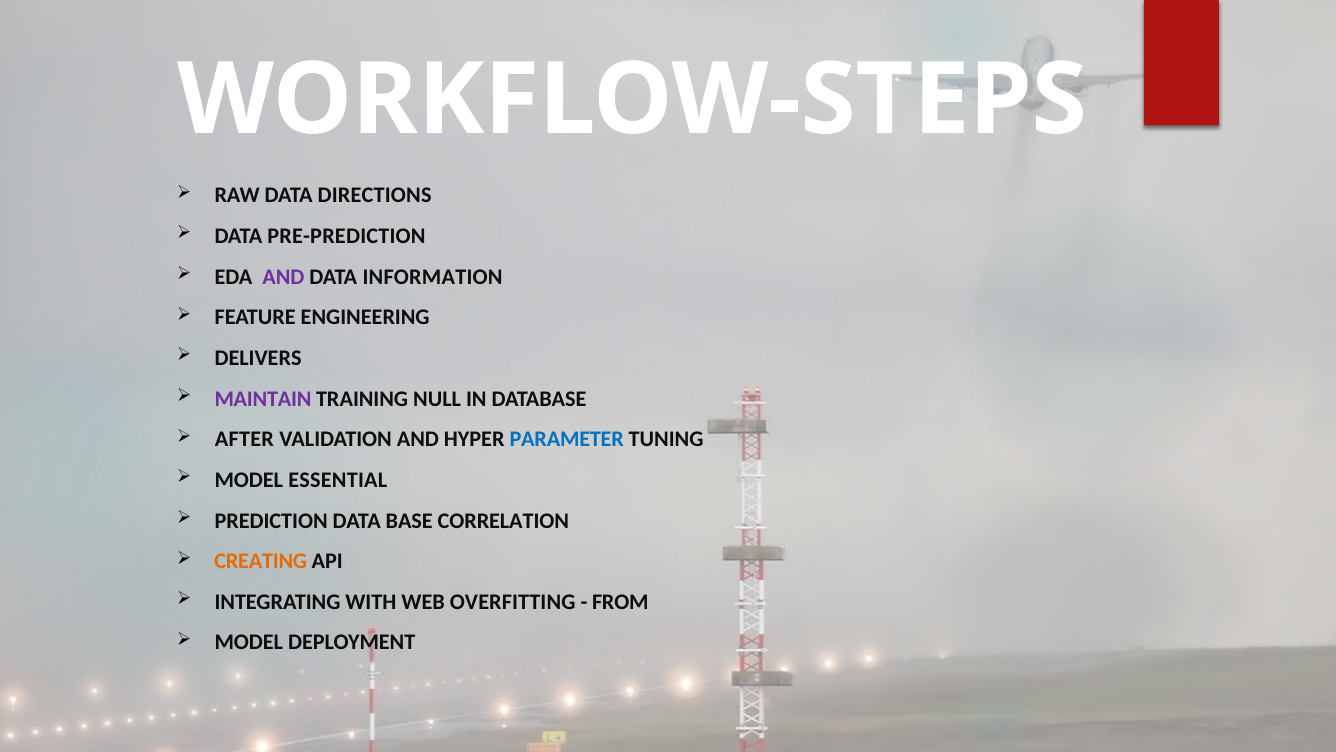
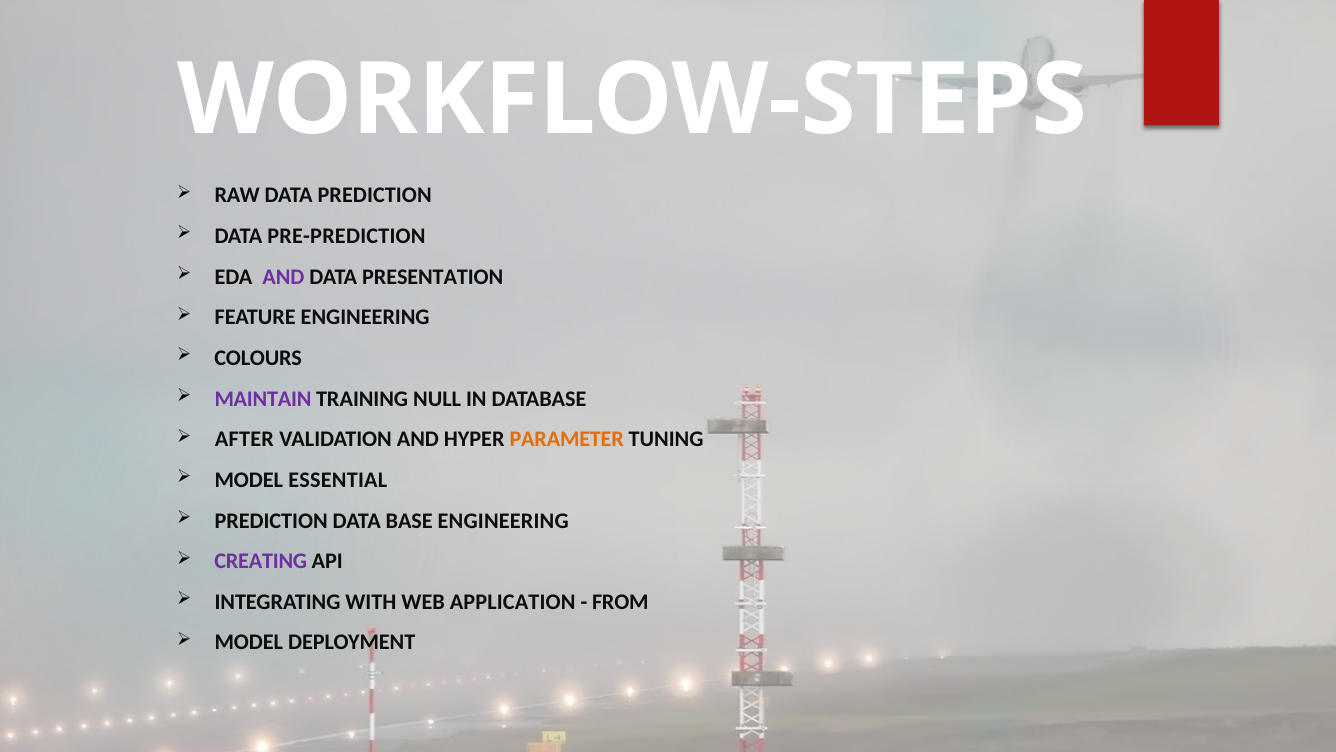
DATA DIRECTIONS: DIRECTIONS -> PREDICTION (375, 195)
INFORMATION: INFORMATION -> PRESENTATION (433, 277)
DELIVERS: DELIVERS -> COLOURS (258, 358)
PARAMETER colour: blue -> orange (567, 439)
BASE CORRELATION: CORRELATION -> ENGINEERING (503, 520)
CREATING colour: orange -> purple (261, 561)
OVERFITTING: OVERFITTING -> APPLICATION (513, 602)
